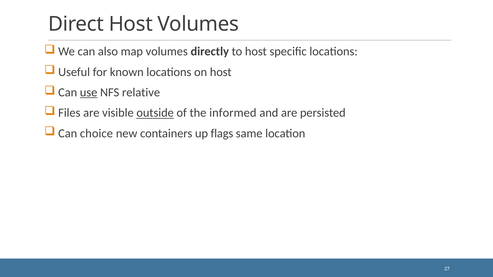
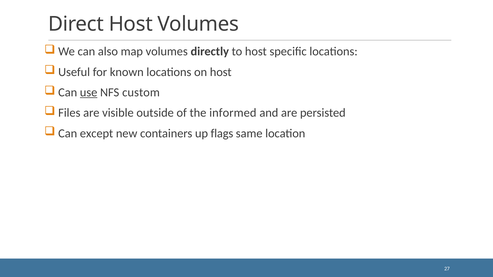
relative: relative -> custom (141, 93)
outside underline: present -> none (155, 113)
choice: choice -> except (97, 134)
